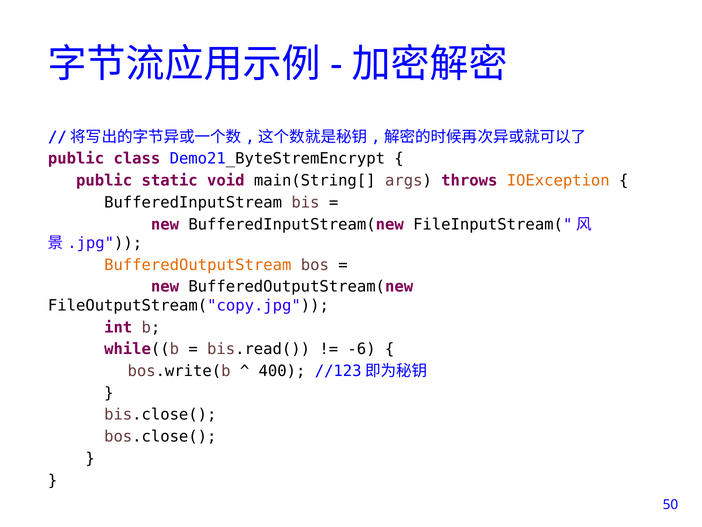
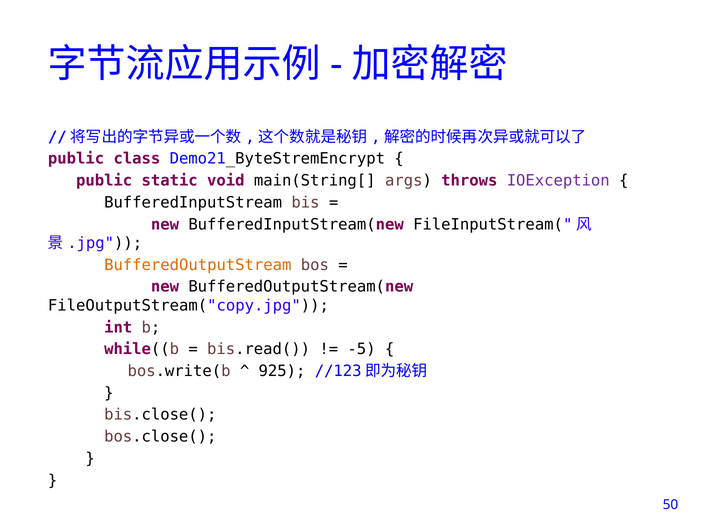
IOException colour: orange -> purple (558, 180)
-6: -6 -> -5 (362, 349)
400: 400 -> 925 (282, 371)
